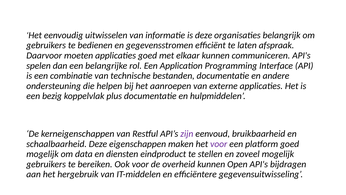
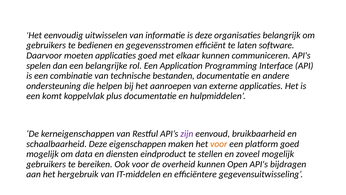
afspraak: afspraak -> software (277, 45)
bezig: bezig -> komt (52, 96)
voor colour: purple -> orange (219, 144)
